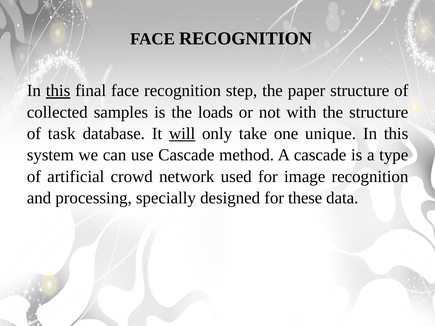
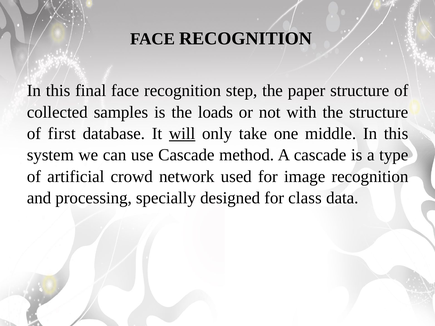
this underline: present -> none (58, 91)
task: task -> first (62, 134)
unique: unique -> middle (331, 134)
these: these -> class (305, 198)
